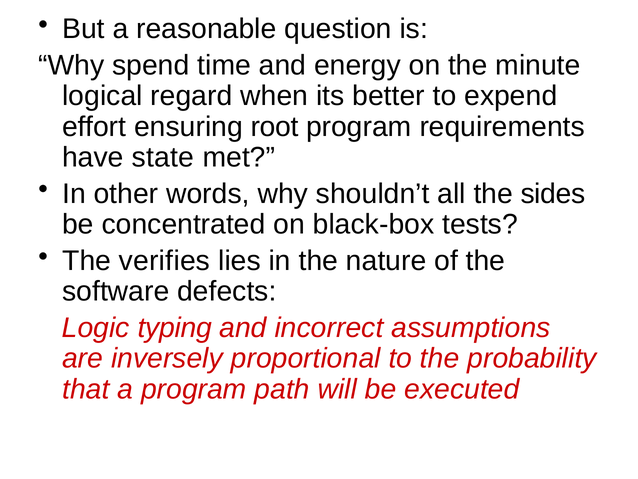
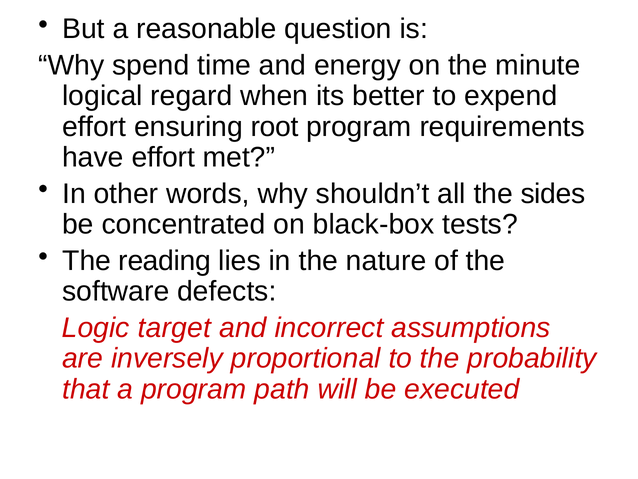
have state: state -> effort (163, 157)
verifies: verifies -> reading (165, 261)
typing: typing -> target (174, 327)
